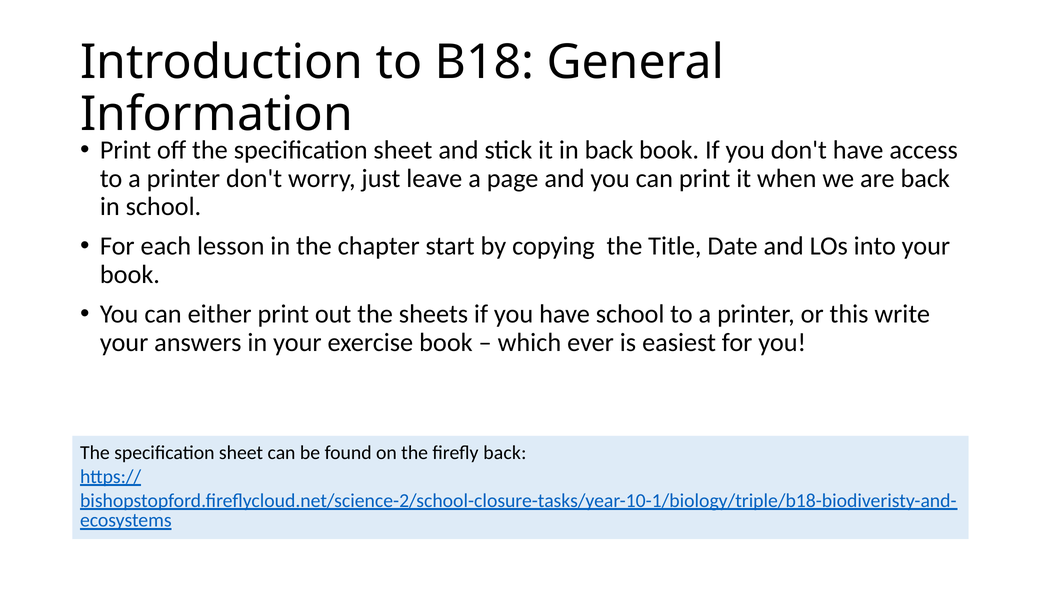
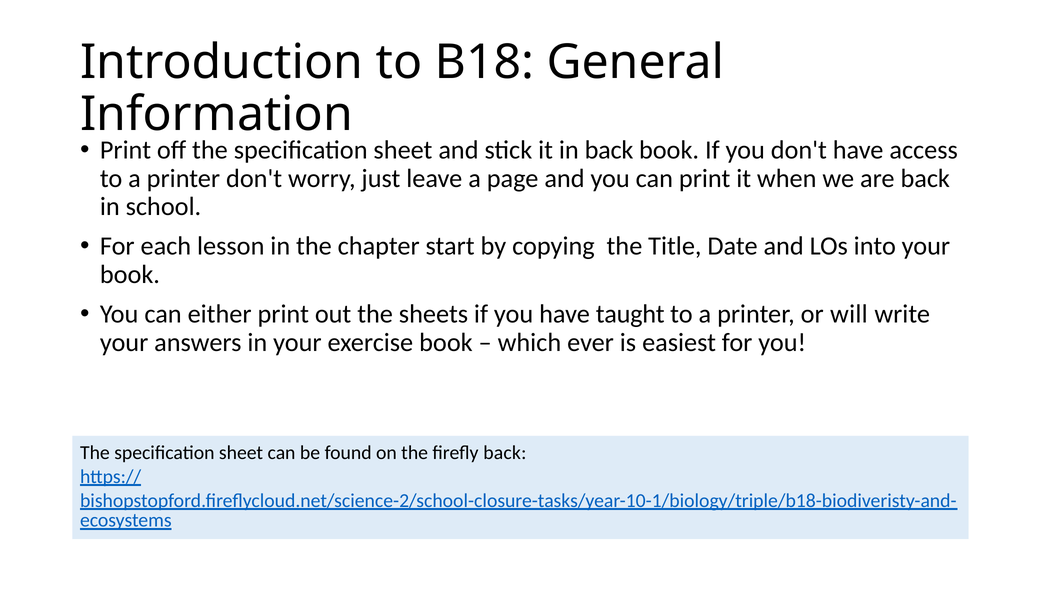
have school: school -> taught (630, 314)
this: this -> will (849, 314)
